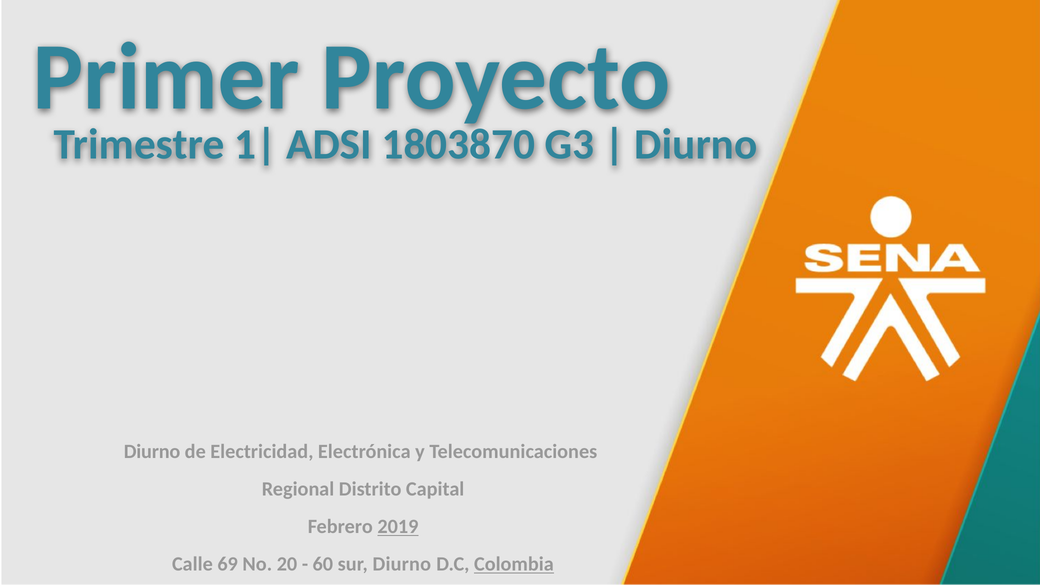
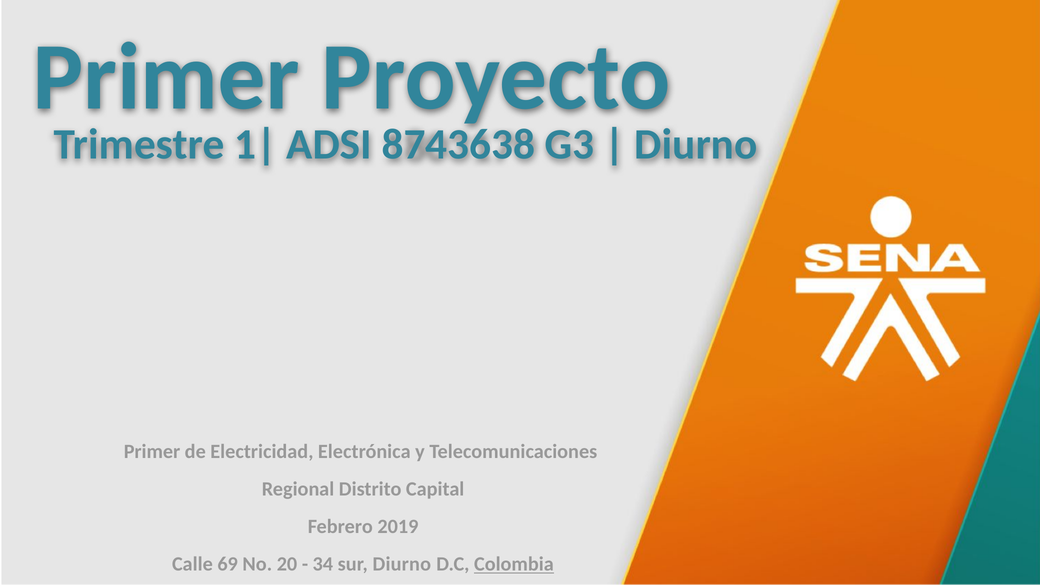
1803870: 1803870 -> 8743638 (458, 145)
Diurno: Diurno -> Primer (152, 452)
2019 underline: present -> none (398, 527)
60: 60 -> 34 (323, 564)
